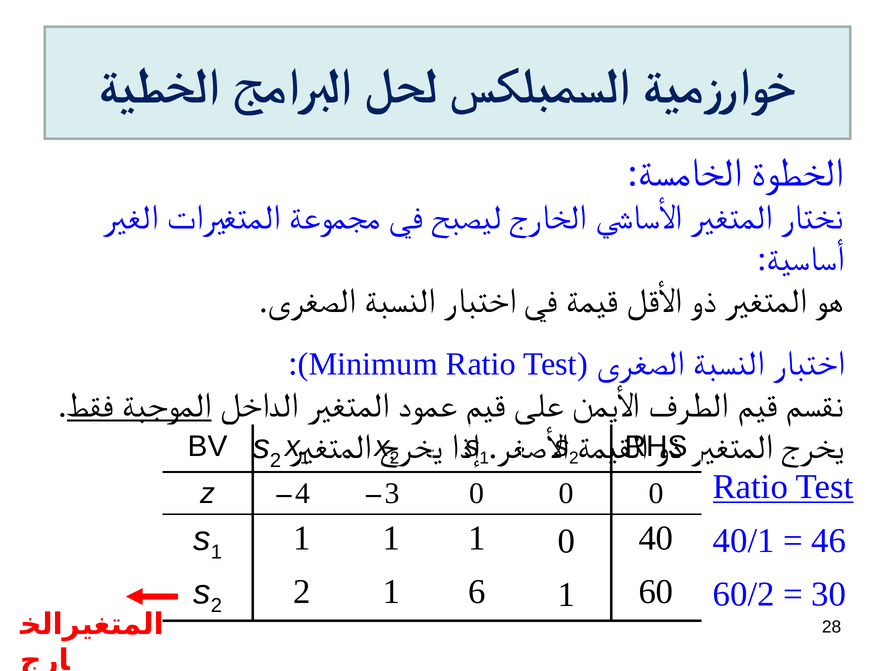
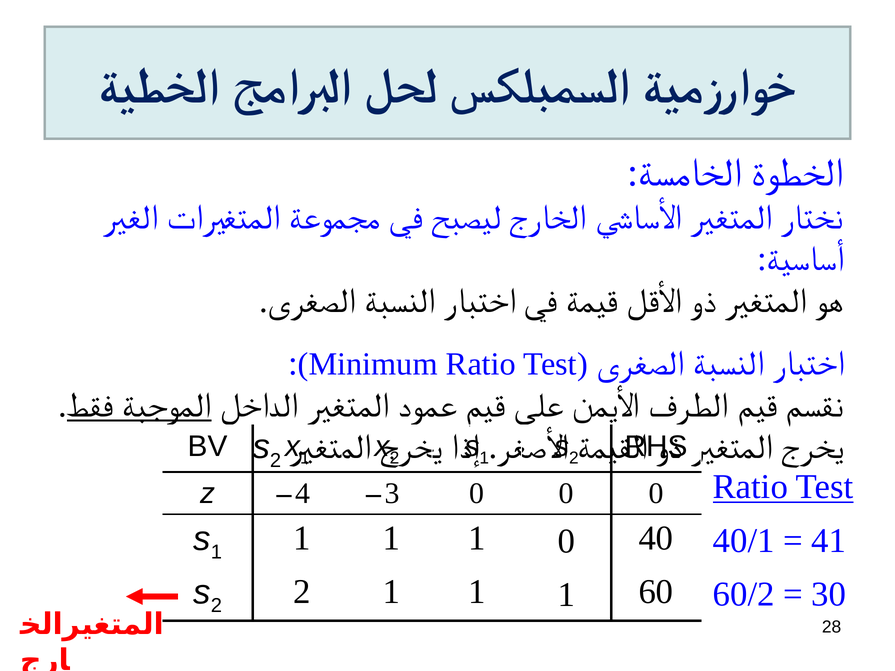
46: 46 -> 41 (829, 541)
2 1 6: 6 -> 1 (477, 592)
